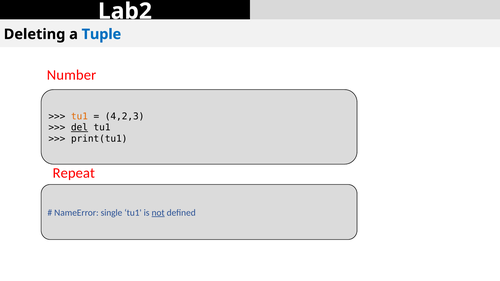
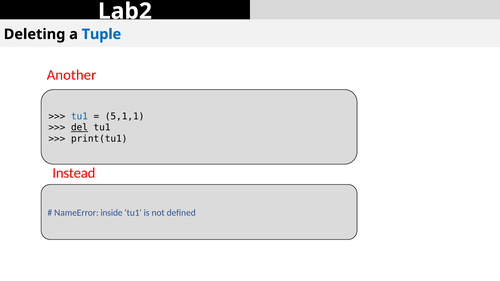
Number: Number -> Another (72, 75)
tu1 colour: orange -> blue (79, 116)
4,2,3: 4,2,3 -> 5,1,1 (125, 116)
Repeat: Repeat -> Instead (74, 173)
single: single -> inside (112, 213)
not underline: present -> none (158, 213)
